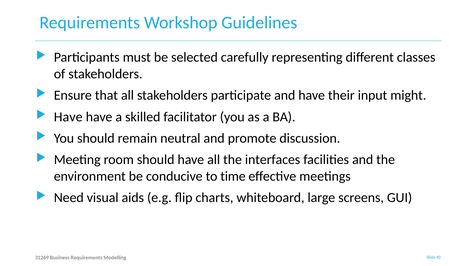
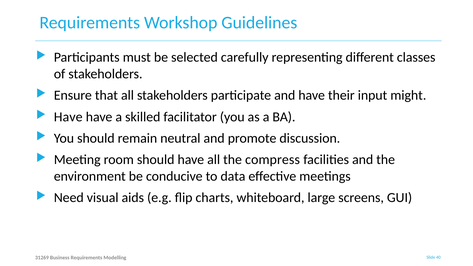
interfaces: interfaces -> compress (273, 160)
time: time -> data (233, 176)
